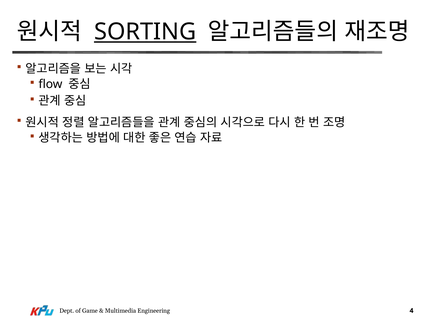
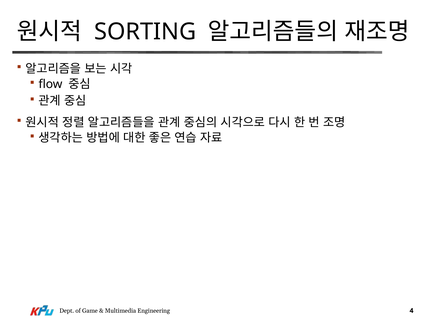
SORTING underline: present -> none (145, 32)
